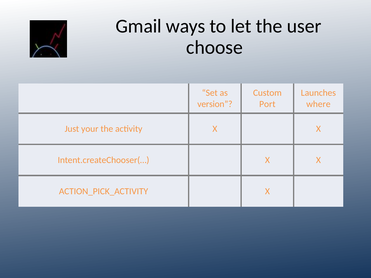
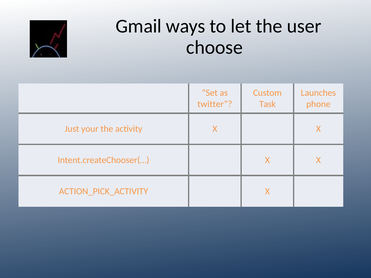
version: version -> twitter (215, 104)
Port: Port -> Task (267, 104)
where: where -> phone (318, 104)
